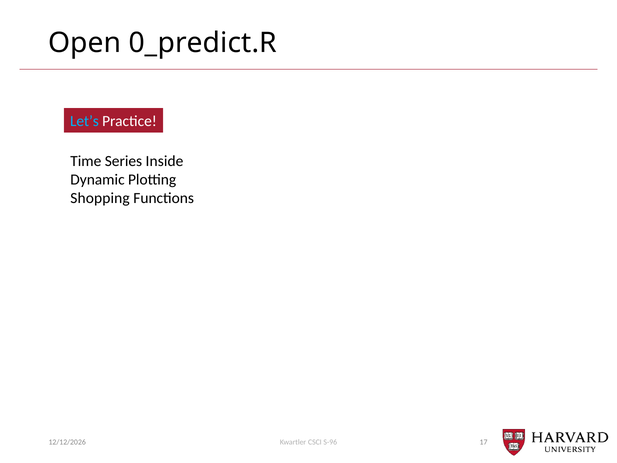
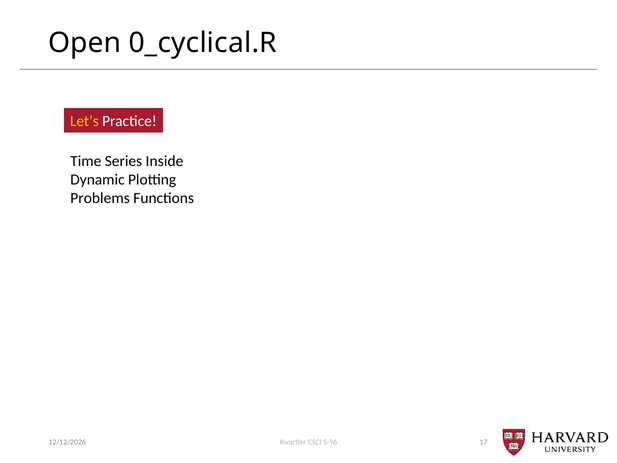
0_predict.R: 0_predict.R -> 0_cyclical.R (203, 43)
Let’s colour: light blue -> yellow (84, 121)
Shopping: Shopping -> Problems (100, 198)
